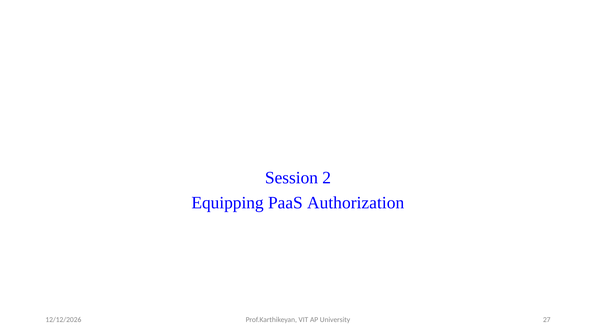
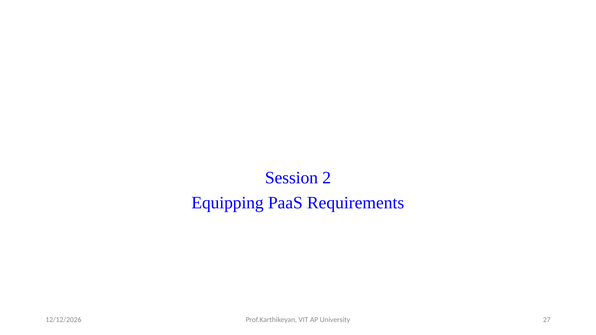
Authorization: Authorization -> Requirements (356, 203)
